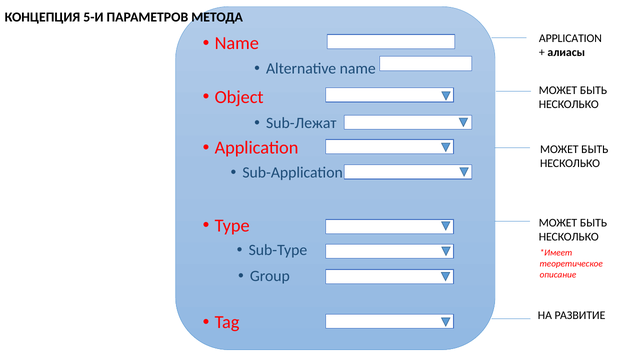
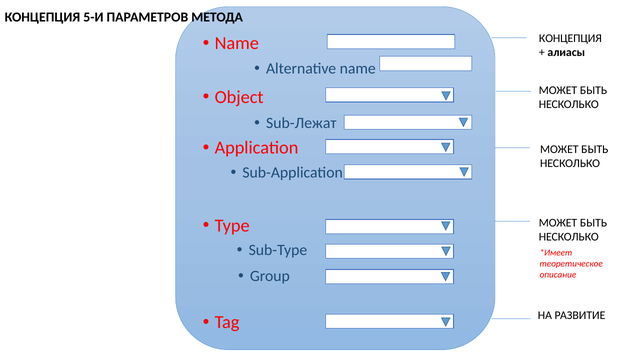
APPLICATION: APPLICATION -> КОНЦЕПЦИЯ (570, 38)
